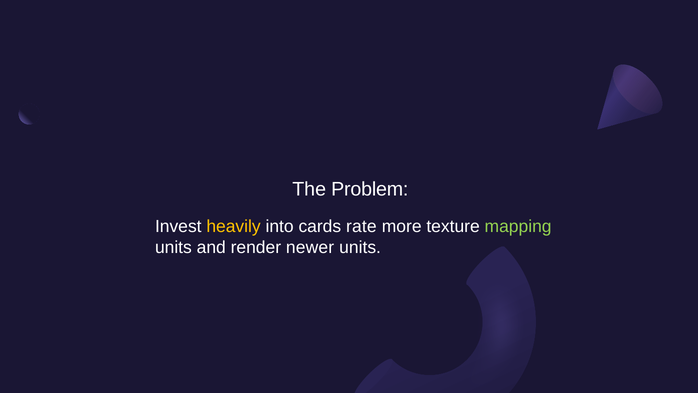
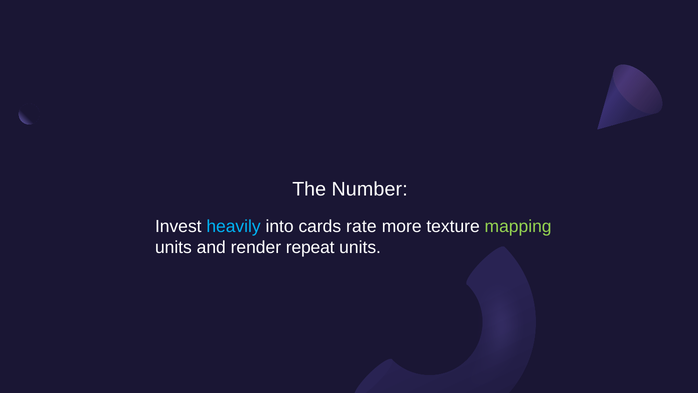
Problem: Problem -> Number (370, 189)
heavily colour: yellow -> light blue (234, 226)
newer: newer -> repeat (310, 247)
